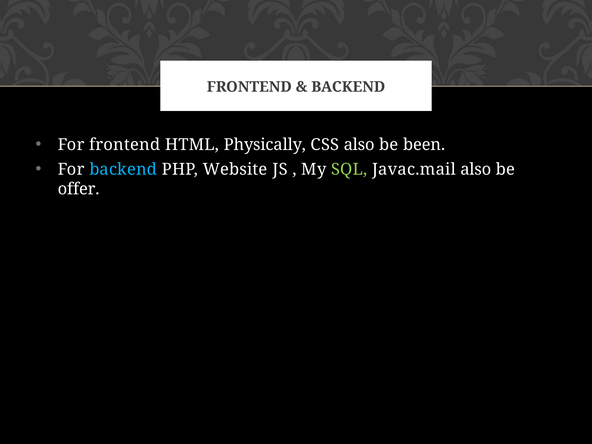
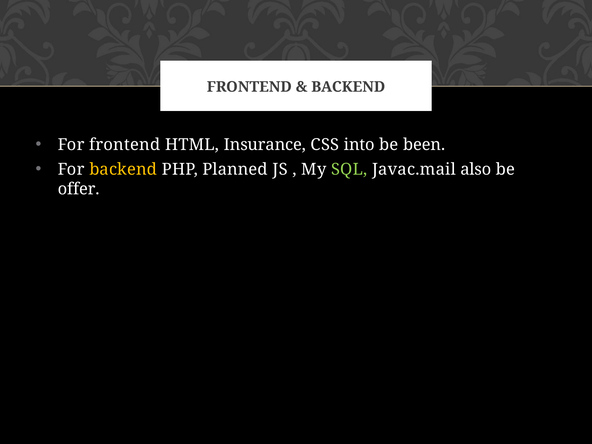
Physically: Physically -> Insurance (265, 145)
CSS also: also -> into (359, 145)
backend colour: light blue -> yellow (123, 169)
Website: Website -> Planned (235, 169)
